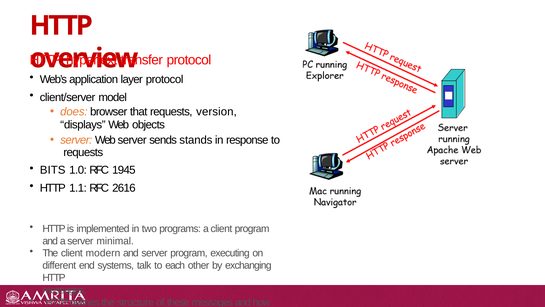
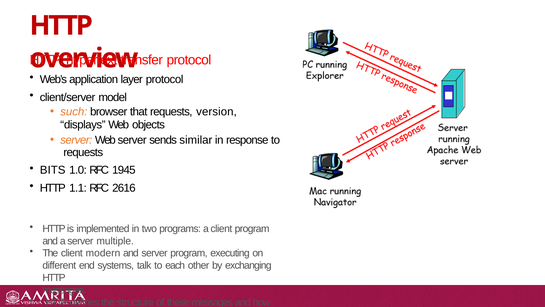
does: does -> such (74, 112)
stands: stands -> similar (196, 140)
minimal: minimal -> multiple (115, 241)
